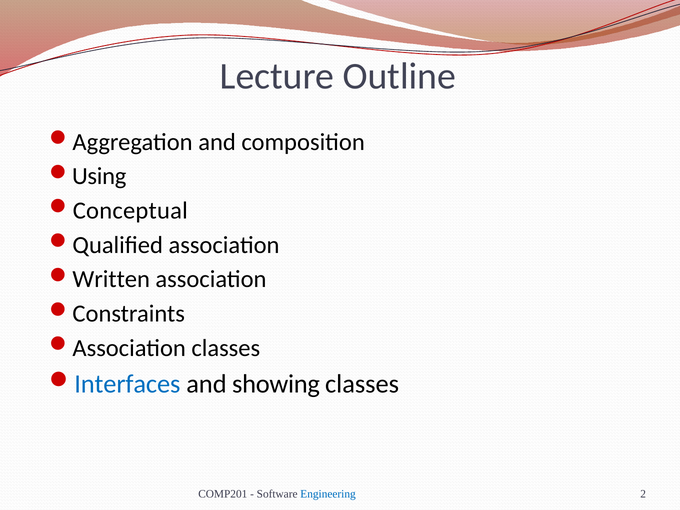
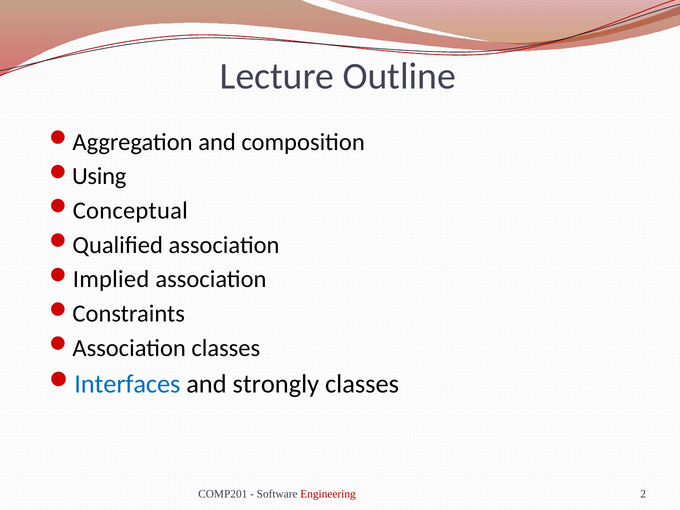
Written: Written -> Implied (111, 279)
showing: showing -> strongly (276, 384)
Engineering colour: blue -> red (328, 494)
